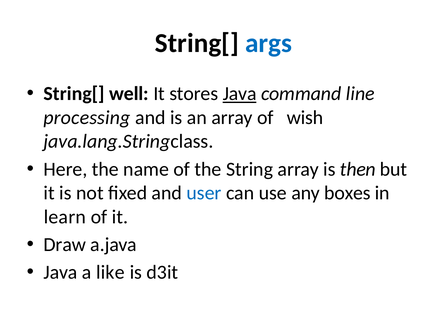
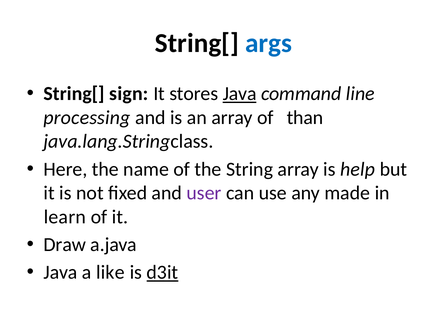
well: well -> sign (129, 94)
wish: wish -> than (305, 118)
then: then -> help (358, 169)
user colour: blue -> purple (204, 193)
boxes: boxes -> made (347, 193)
d3it underline: none -> present (162, 273)
